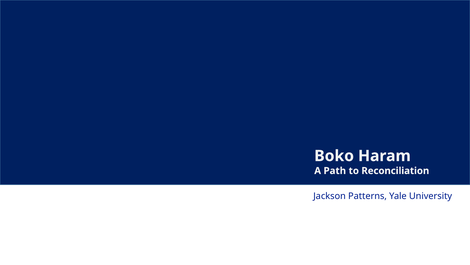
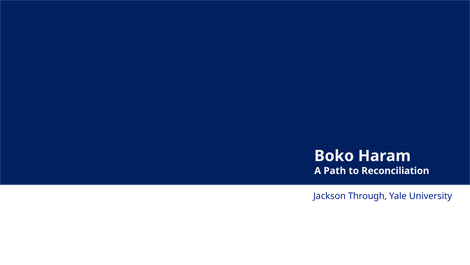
Patterns: Patterns -> Through (368, 196)
